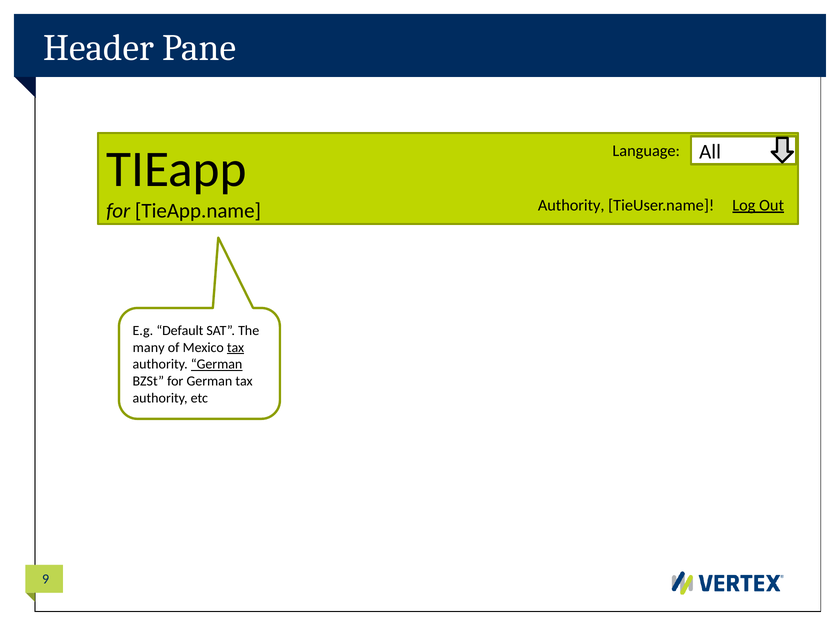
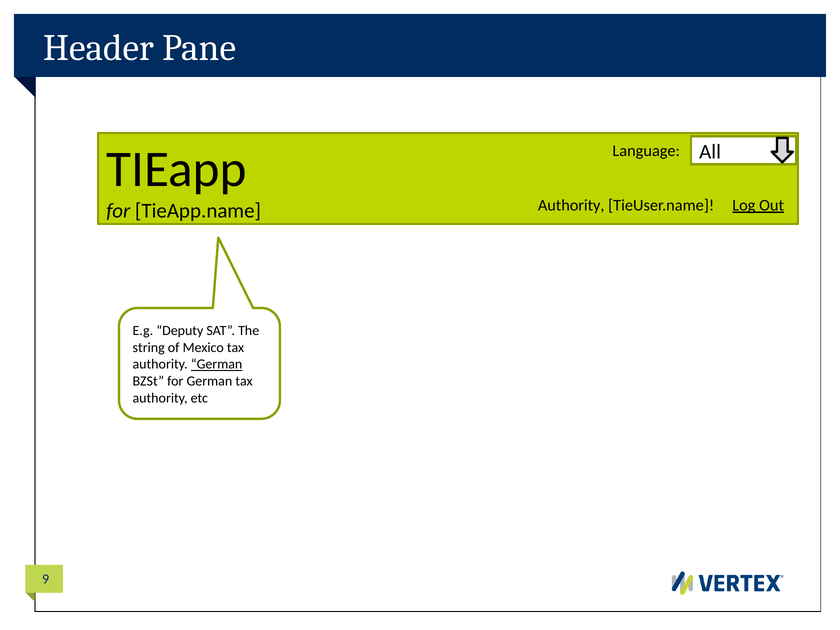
Default: Default -> Deputy (180, 331)
many: many -> string (149, 348)
tax underline: present -> none (236, 348)
